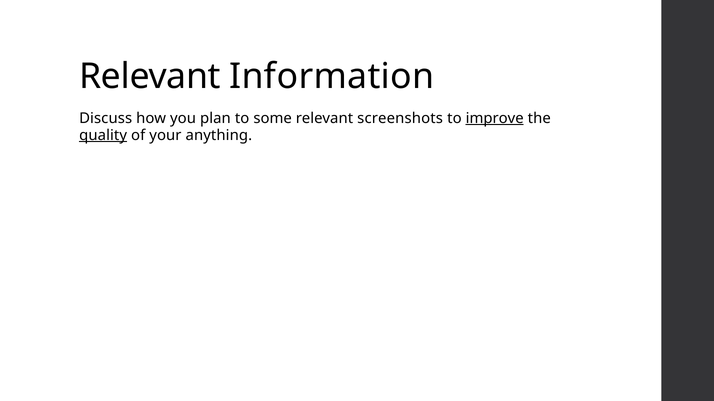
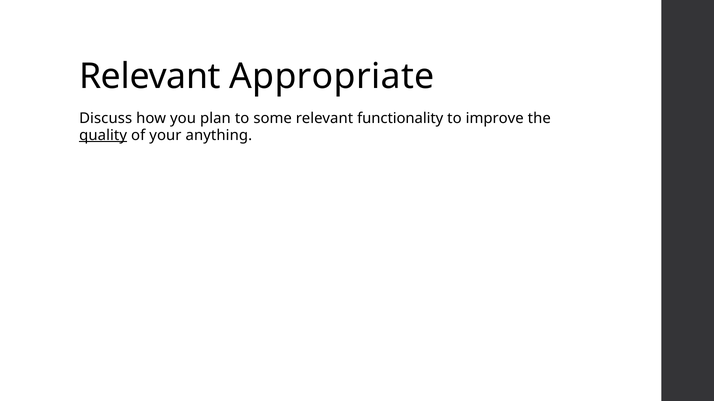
Information: Information -> Appropriate (332, 77)
screenshots: screenshots -> functionality (400, 118)
improve underline: present -> none (495, 118)
